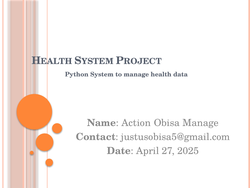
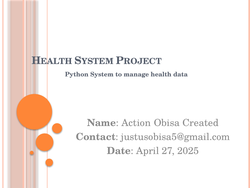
Obisa Manage: Manage -> Created (201, 123)
